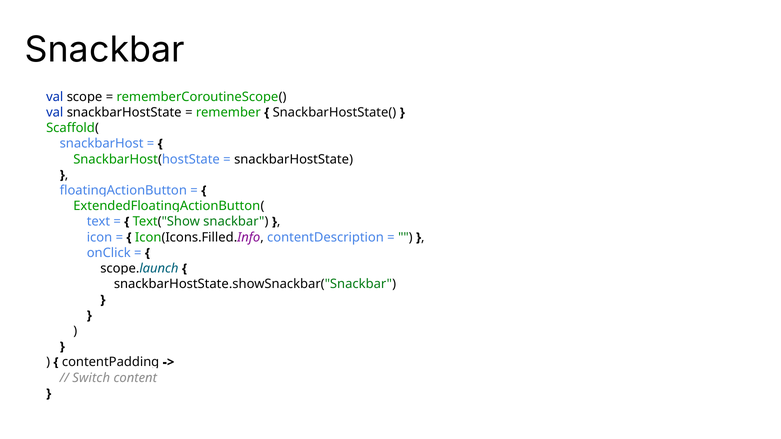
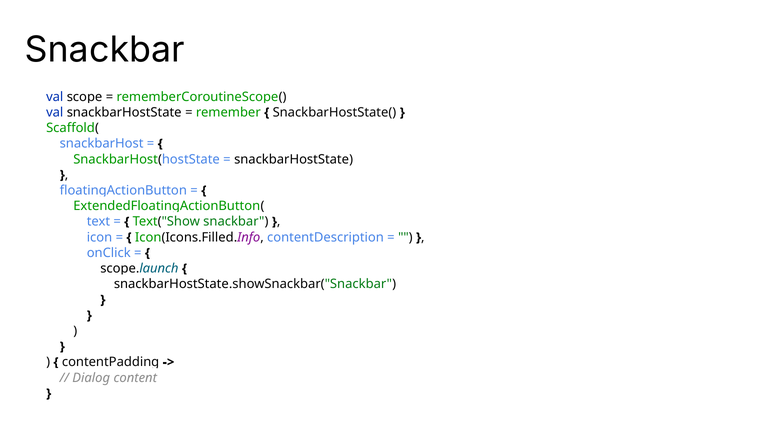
Switch: Switch -> Dialog (91, 378)
